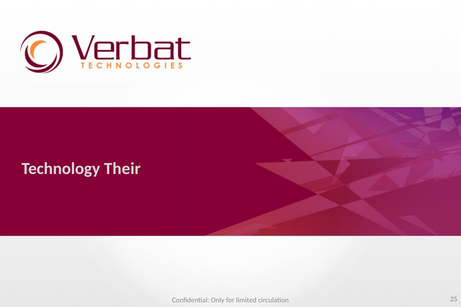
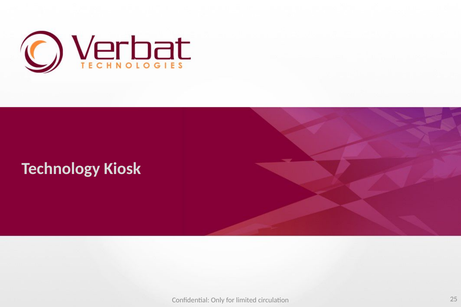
Their: Their -> Kiosk (122, 169)
